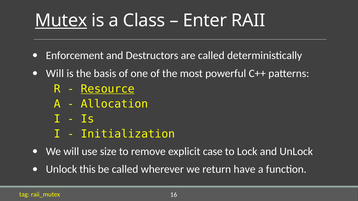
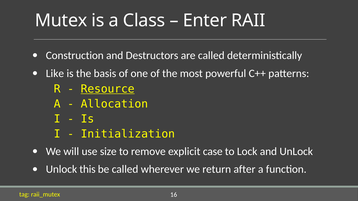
Mutex underline: present -> none (61, 21)
Enforcement: Enforcement -> Construction (75, 56)
Will: Will -> Like (55, 73)
have: have -> after (245, 170)
